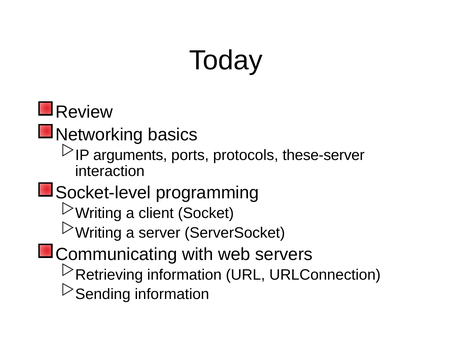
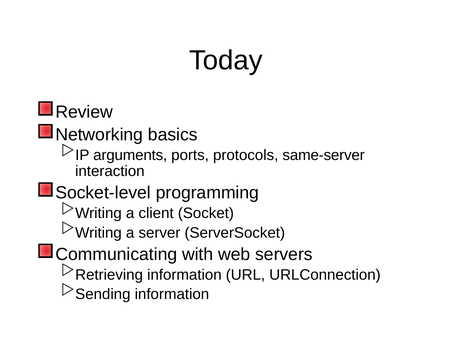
these-server: these-server -> same-server (324, 155)
